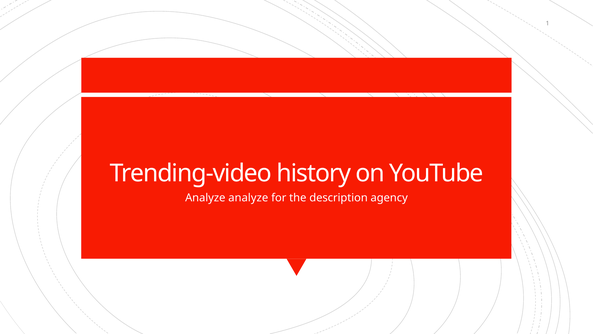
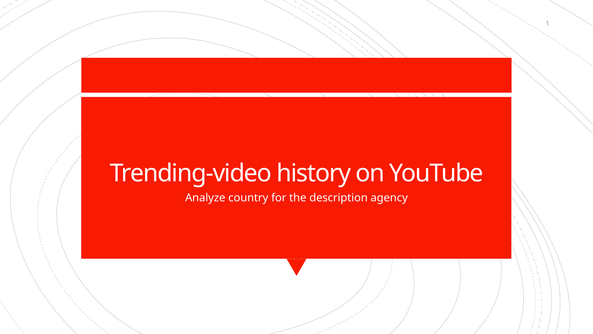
Analyze analyze: analyze -> country (248, 197)
